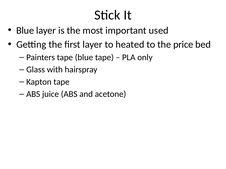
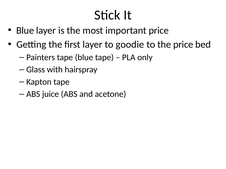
important used: used -> price (159, 30)
heated: heated -> goodie (130, 45)
